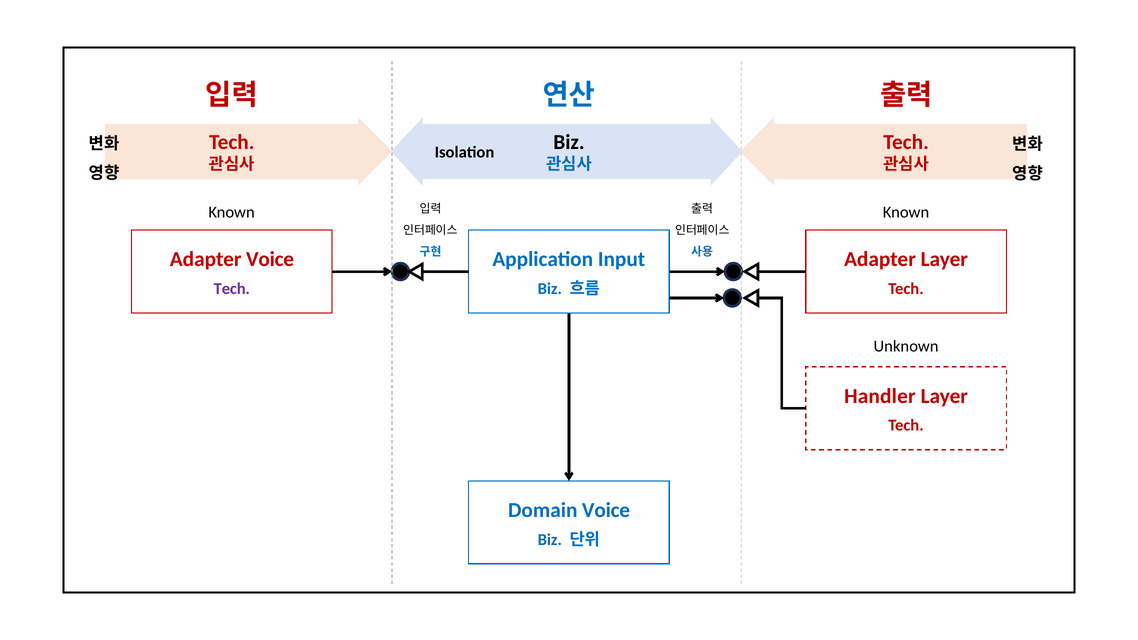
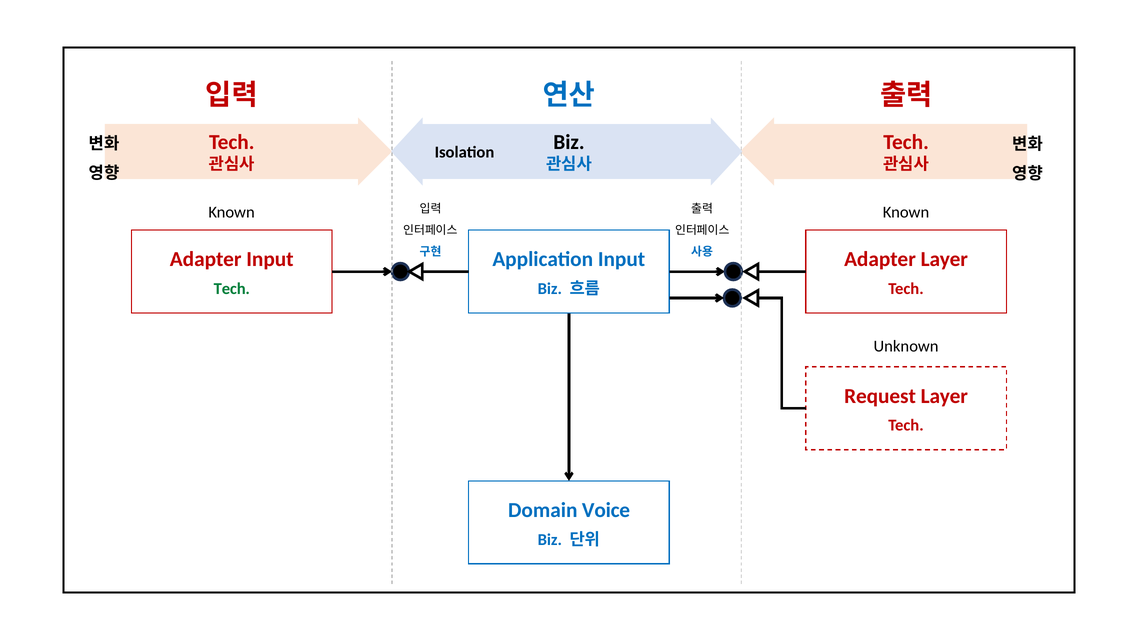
Adapter Voice: Voice -> Input (270, 259)
Tech colour: purple -> green (232, 289)
Handler: Handler -> Request (880, 396)
